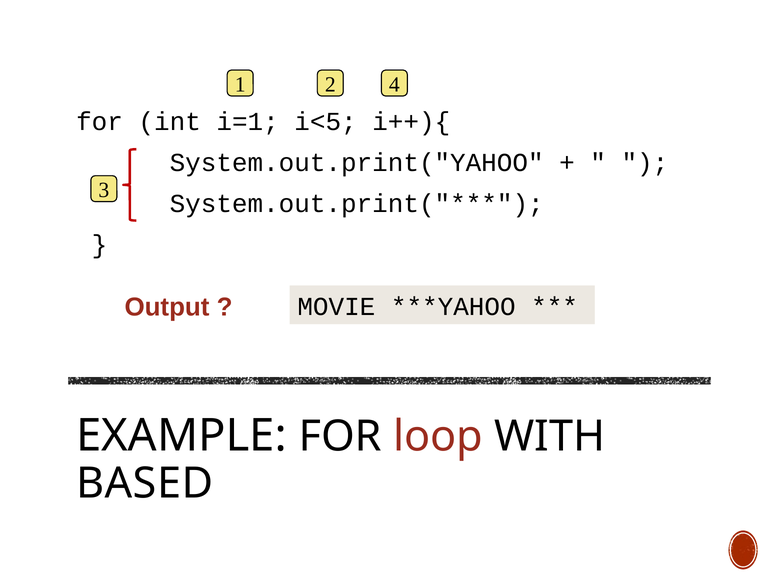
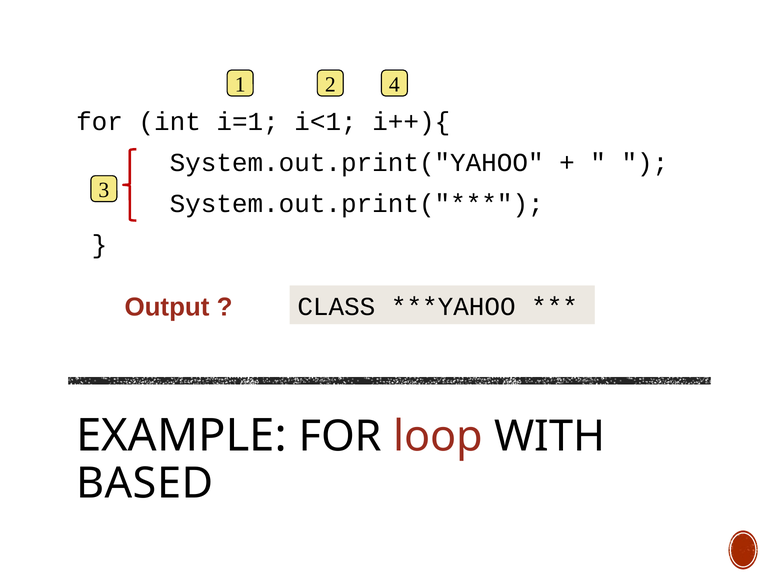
i<5: i<5 -> i<1 (326, 122)
MOVIE: MOVIE -> CLASS (336, 307)
